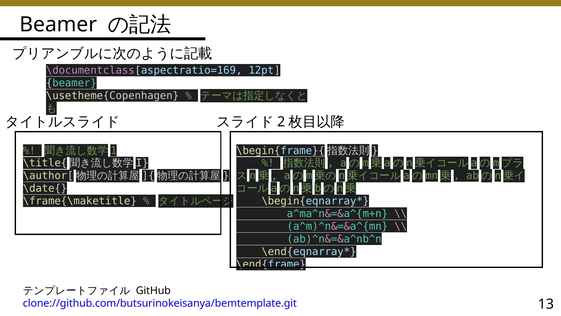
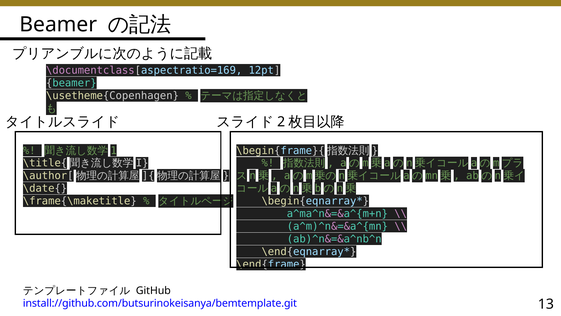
clone://github.com/butsurinokeisanya/bemtemplate.git: clone://github.com/butsurinokeisanya/bemtemplate.git -> install://github.com/butsurinokeisanya/bemtemplate.git (160, 303)
